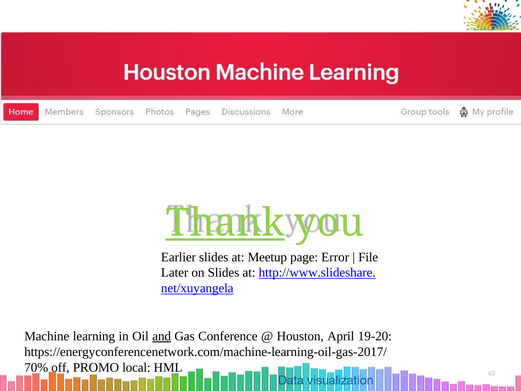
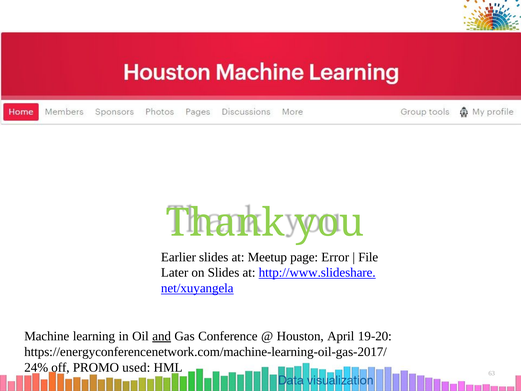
Thank underline: present -> none (225, 223)
70%: 70% -> 24% (36, 367)
local: local -> used (136, 367)
